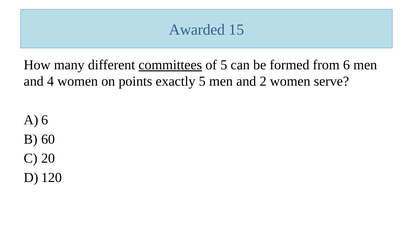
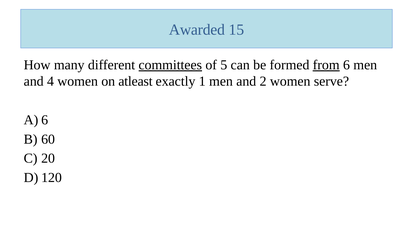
from underline: none -> present (326, 65)
points: points -> atleast (135, 82)
exactly 5: 5 -> 1 (202, 82)
